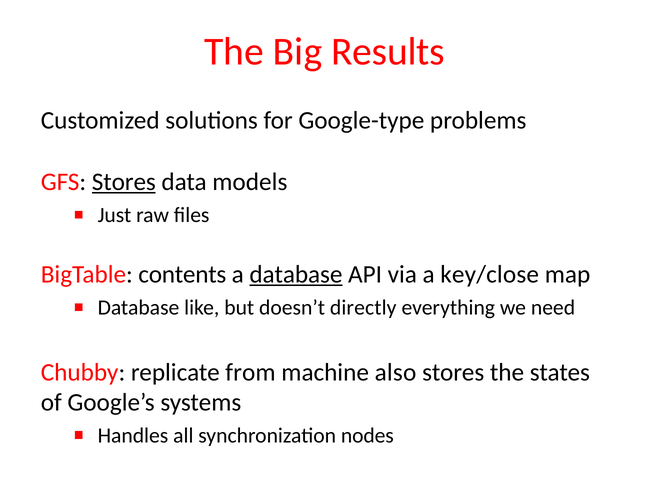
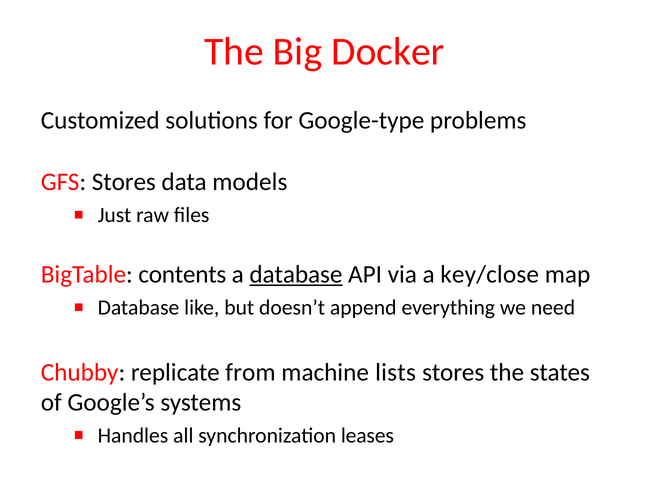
Results: Results -> Docker (388, 51)
Stores underline: present -> none (124, 182)
directly: directly -> append (363, 308)
also: also -> lists (396, 372)
nodes: nodes -> leases (367, 435)
